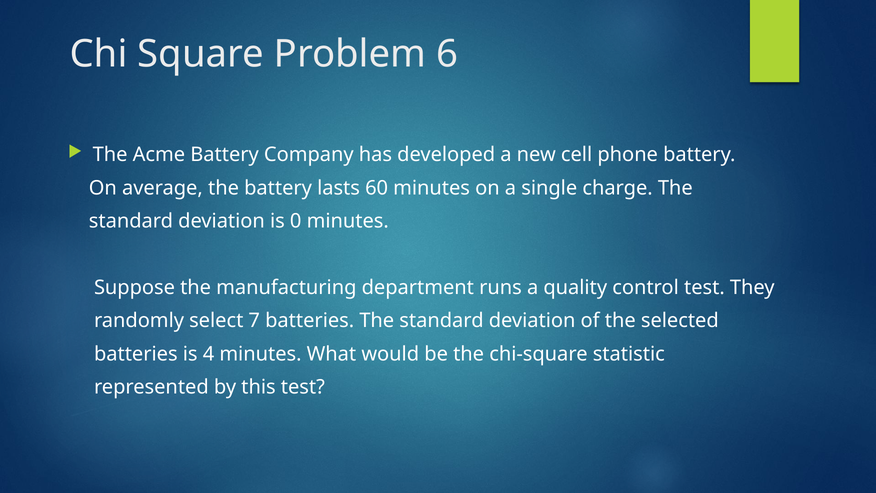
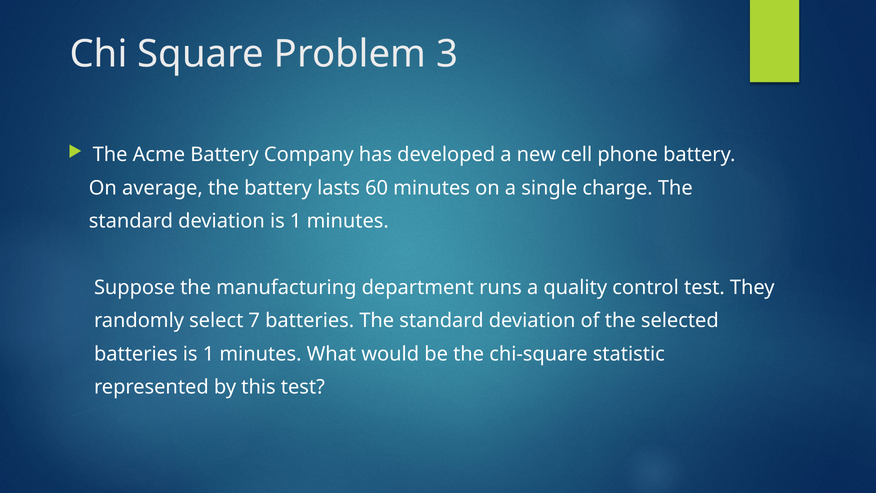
6: 6 -> 3 (447, 54)
deviation is 0: 0 -> 1 (296, 221)
batteries is 4: 4 -> 1 (209, 354)
